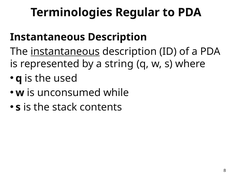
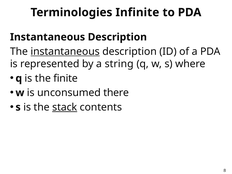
Regular: Regular -> Infinite (137, 12)
used: used -> finite (66, 78)
while: while -> there (116, 93)
stack underline: none -> present (65, 107)
